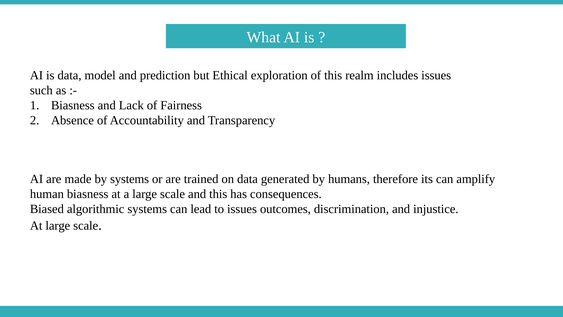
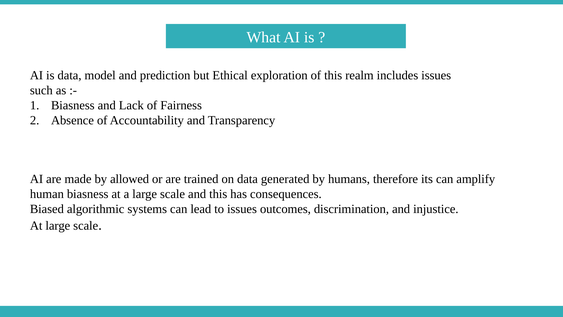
by systems: systems -> allowed (130, 179)
